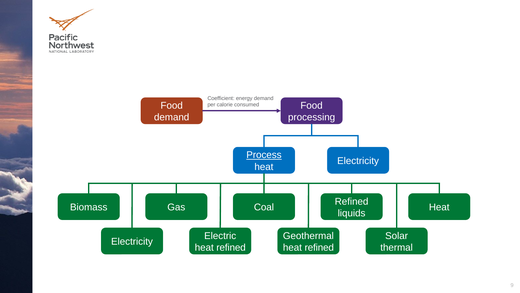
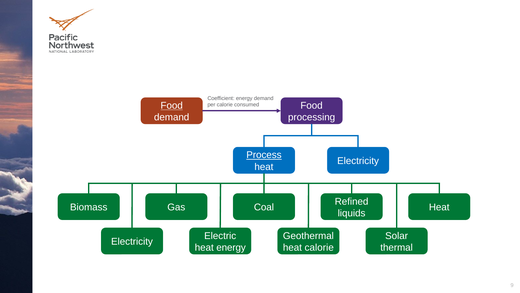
Food underline: none -> present (172, 105)
refined: refined -> energy (231, 247)
refined: refined -> calorie (319, 247)
